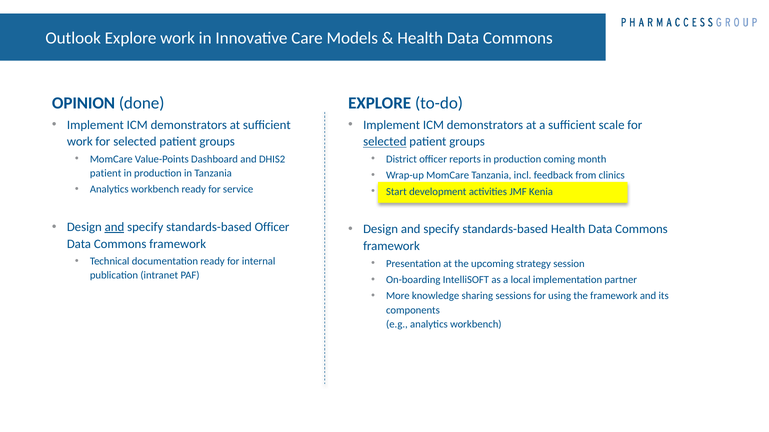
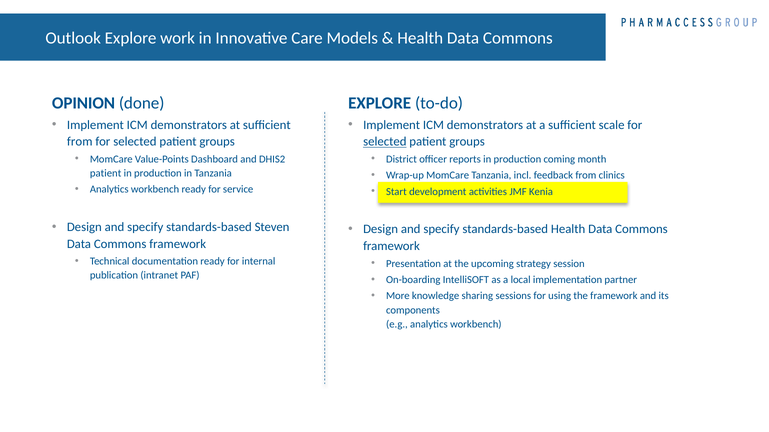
work: work -> from (80, 142)
and underline: present -> none (114, 227)
standards-based Officer: Officer -> Steven (272, 227)
